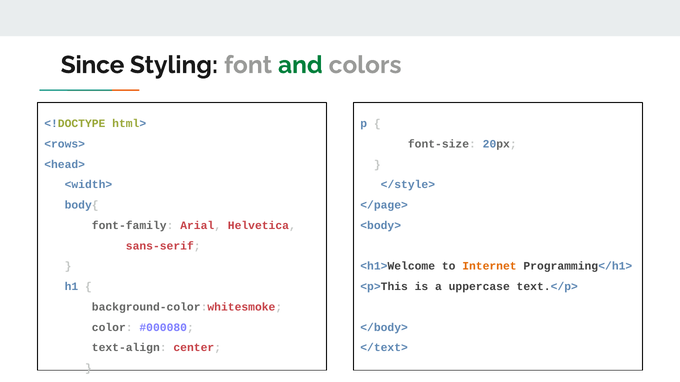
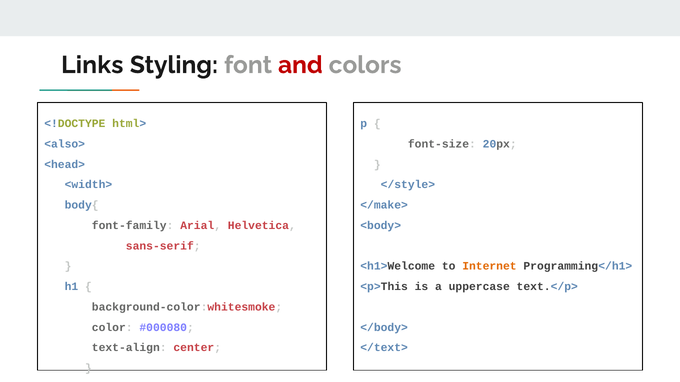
Since: Since -> Links (92, 65)
and colour: green -> red (300, 65)
<rows>: <rows> -> <also> (65, 144)
</page>: </page> -> </make> (384, 205)
